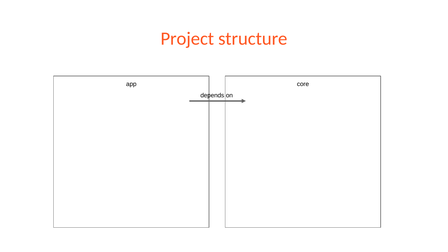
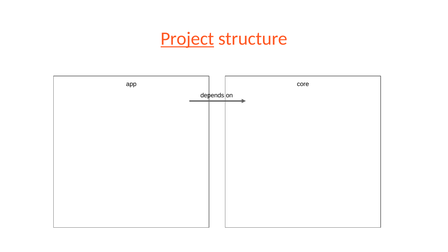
Project underline: none -> present (187, 39)
